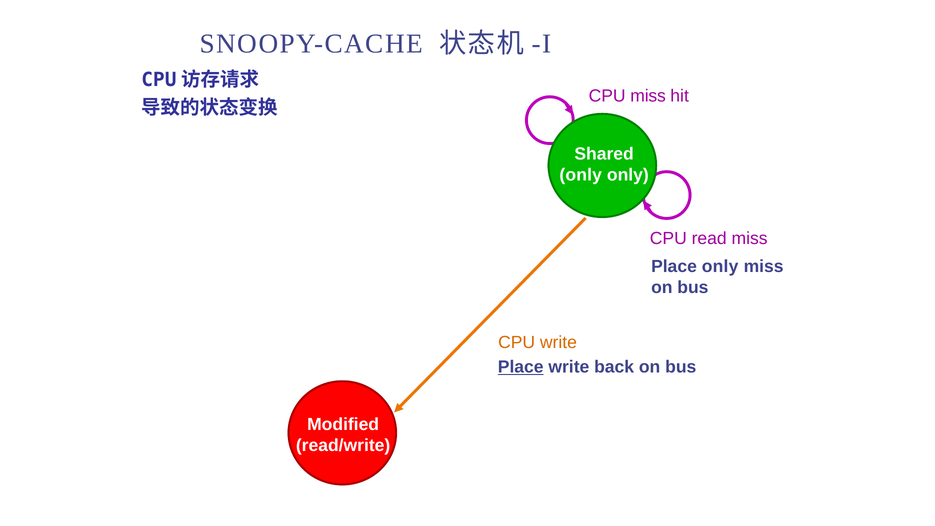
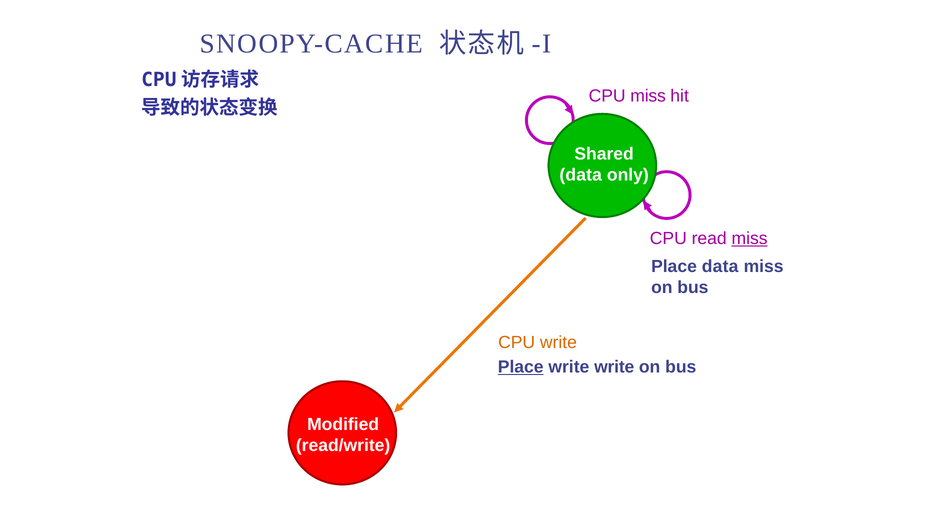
only: only -> data (581, 175)
miss underline: none -> present (750, 238)
Place only: only -> data (720, 266)
write back: back -> write (614, 367)
